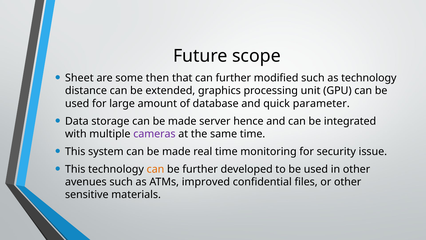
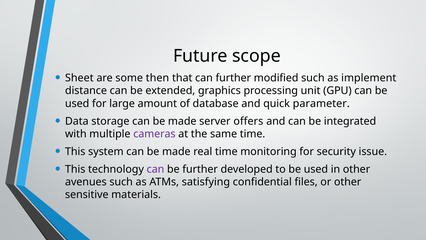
as technology: technology -> implement (369, 78)
hence: hence -> offers (248, 121)
can colour: orange -> purple (155, 169)
improved: improved -> satisfying (206, 182)
